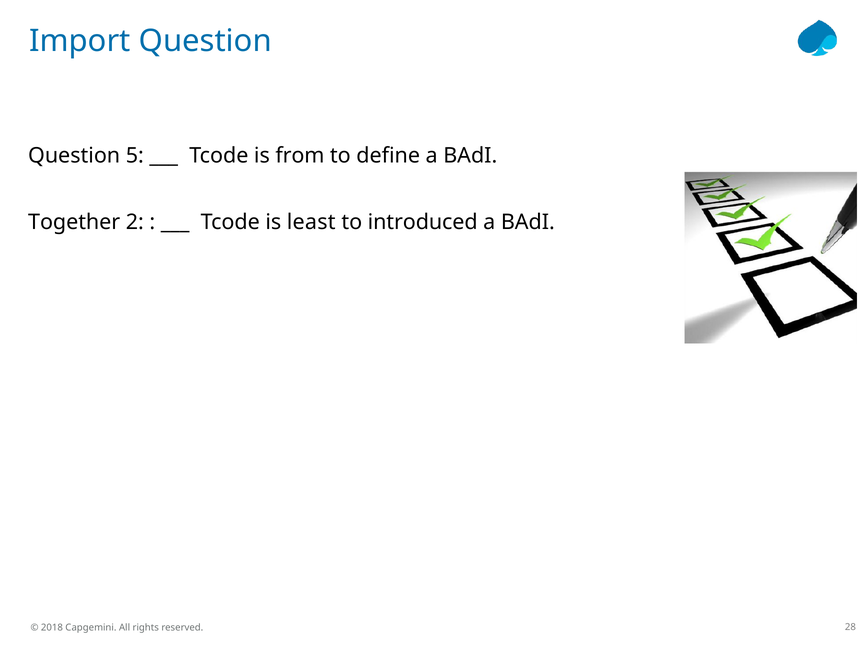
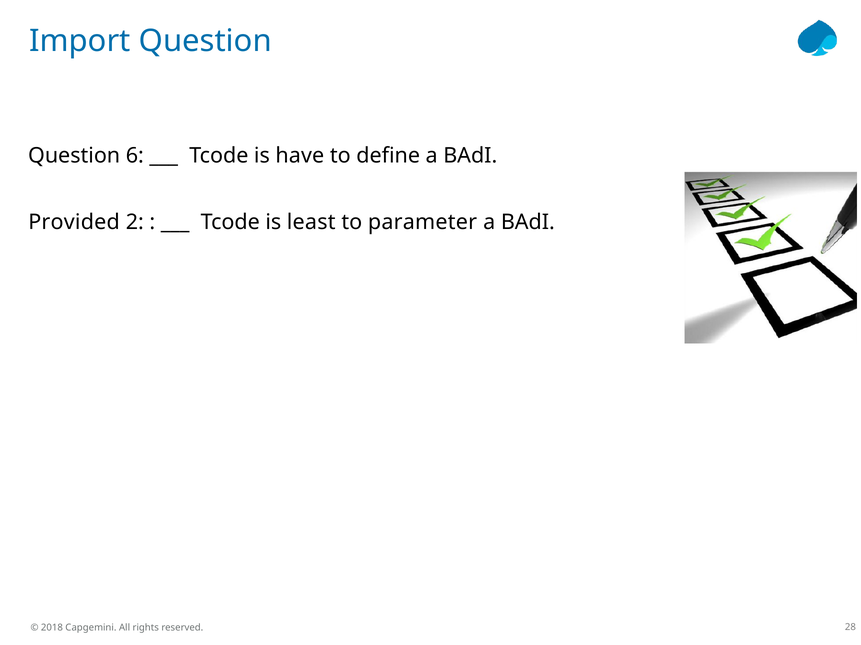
5: 5 -> 6 (135, 156)
from: from -> have (300, 156)
Together: Together -> Provided (74, 223)
introduced: introduced -> parameter (423, 223)
